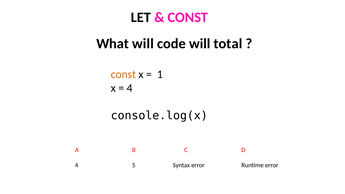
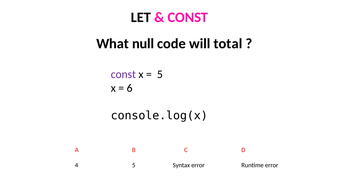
What will: will -> null (143, 44)
const colour: orange -> purple (123, 74)
1: 1 -> 5 (160, 74)
4: 4 -> 6 (130, 88)
